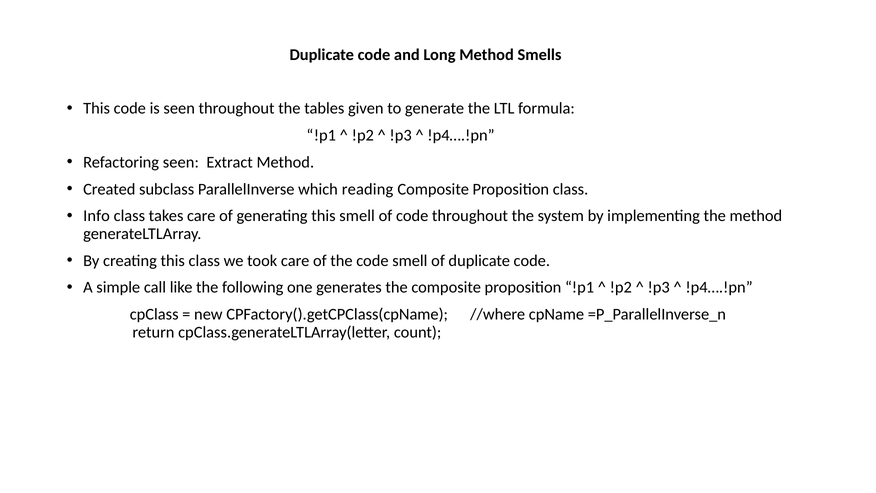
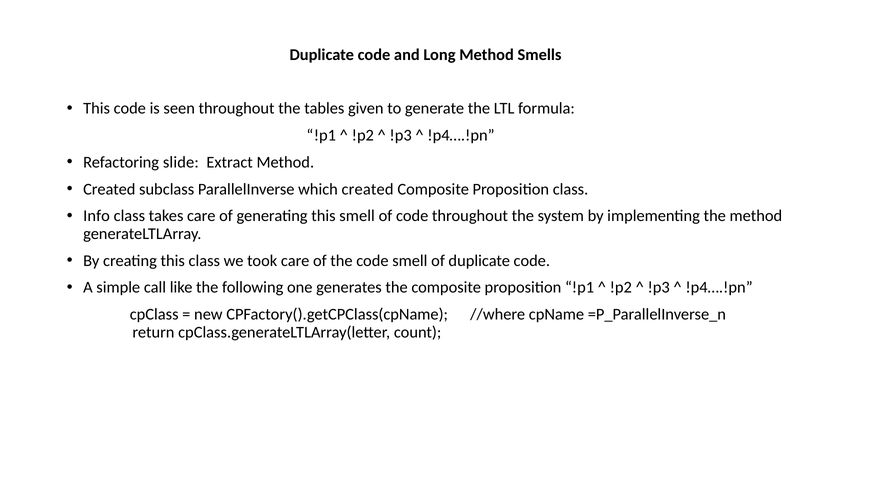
Refactoring seen: seen -> slide (181, 162)
which reading: reading -> created (368, 189)
